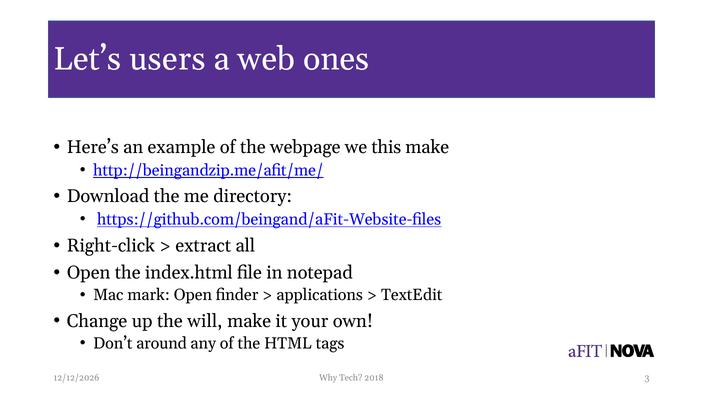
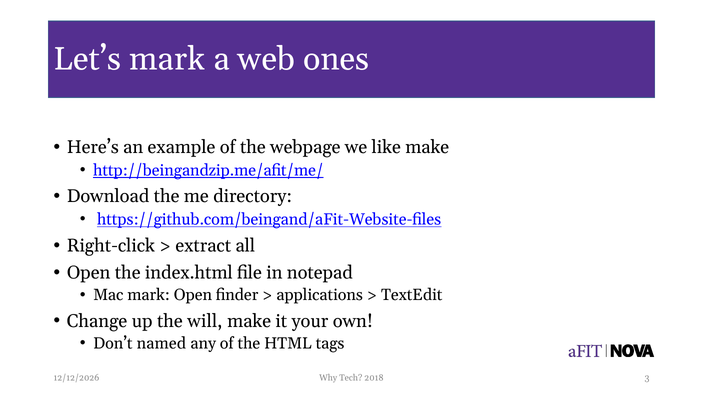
Let’s users: users -> mark (167, 59)
this: this -> like (386, 147)
around: around -> named (161, 343)
